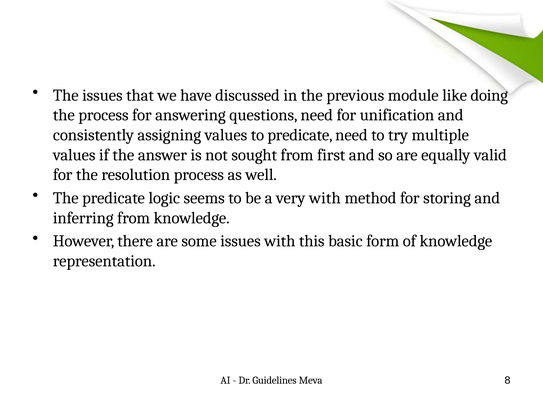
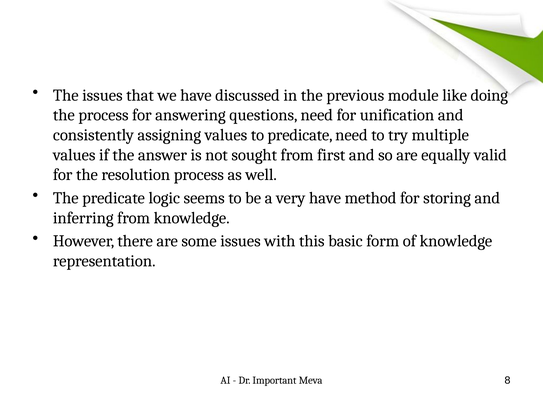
very with: with -> have (325, 198)
Guidelines: Guidelines -> Important (274, 381)
